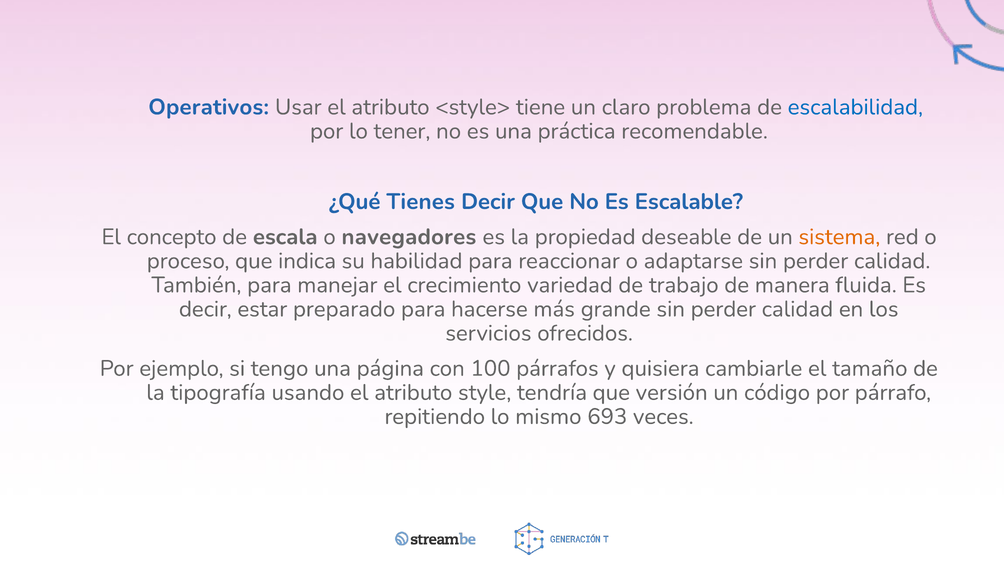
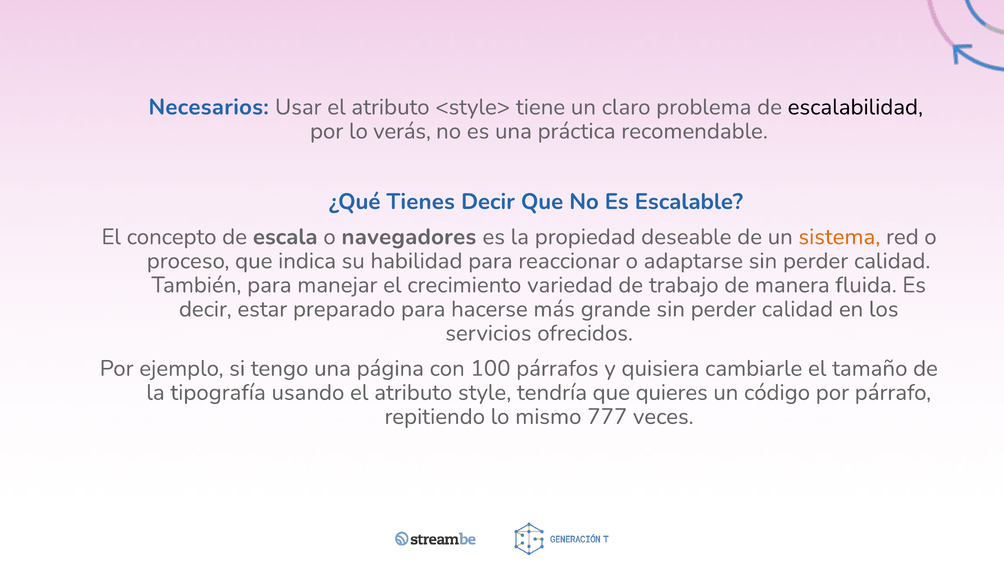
Operativos: Operativos -> Necesarios (209, 107)
escalabilidad colour: blue -> black (855, 107)
tener: tener -> verás (402, 131)
versión: versión -> quieres (672, 392)
693: 693 -> 777 (607, 416)
